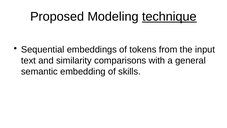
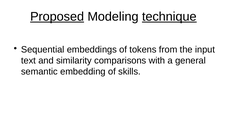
Proposed underline: none -> present (57, 17)
